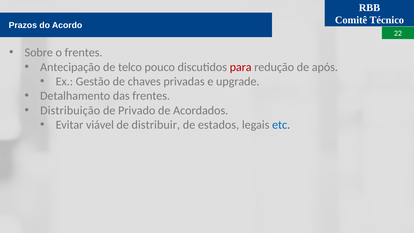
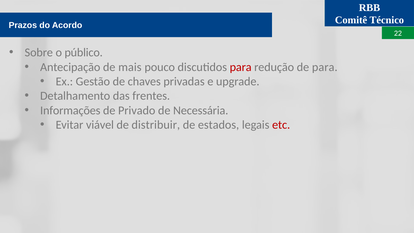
o frentes: frentes -> público (84, 53)
telco: telco -> mais (130, 67)
de após: após -> para (325, 67)
Distribuição: Distribuição -> Informações (70, 110)
Acordados: Acordados -> Necessária (201, 110)
etc colour: blue -> red (281, 125)
